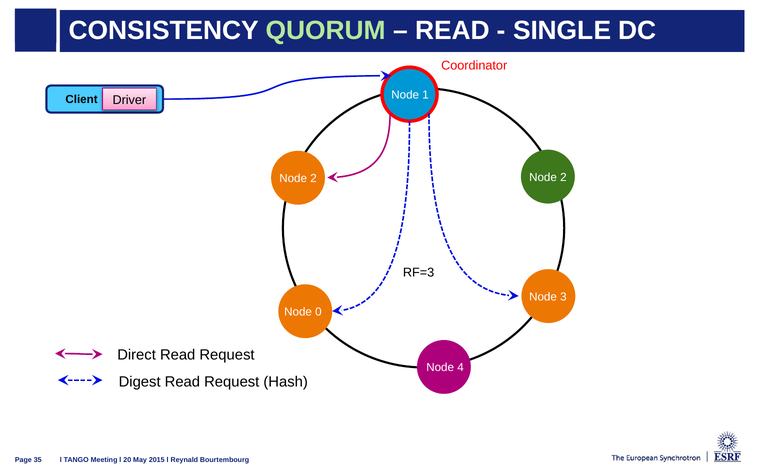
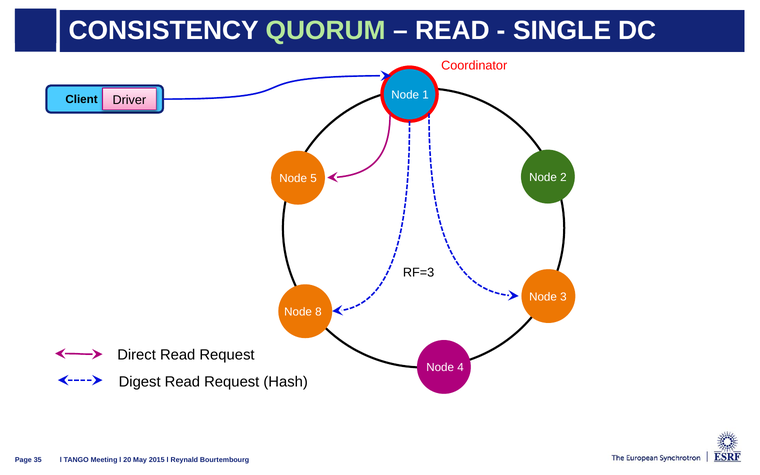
2: 2 -> 5 (313, 178)
0: 0 -> 8 (318, 312)
